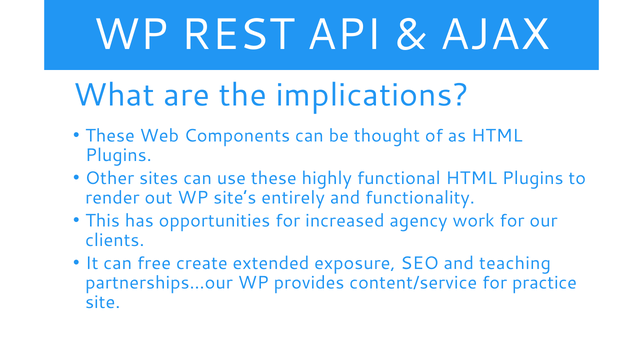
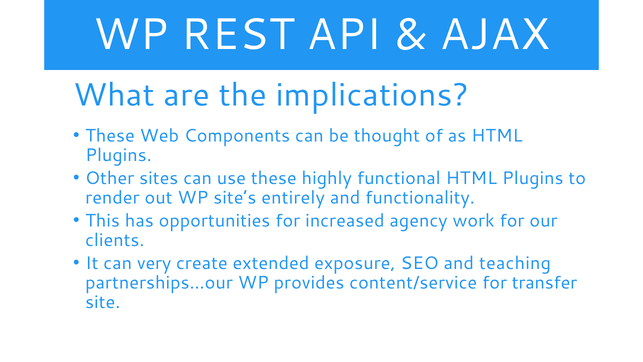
free: free -> very (154, 263)
practice: practice -> transfer (545, 282)
